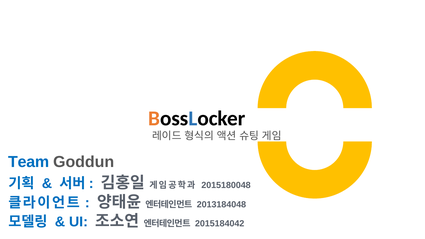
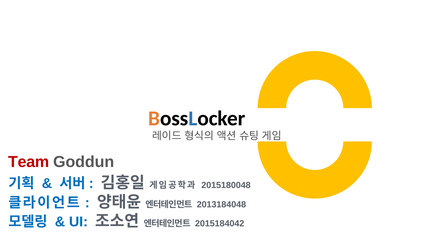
Team colour: blue -> red (29, 162)
